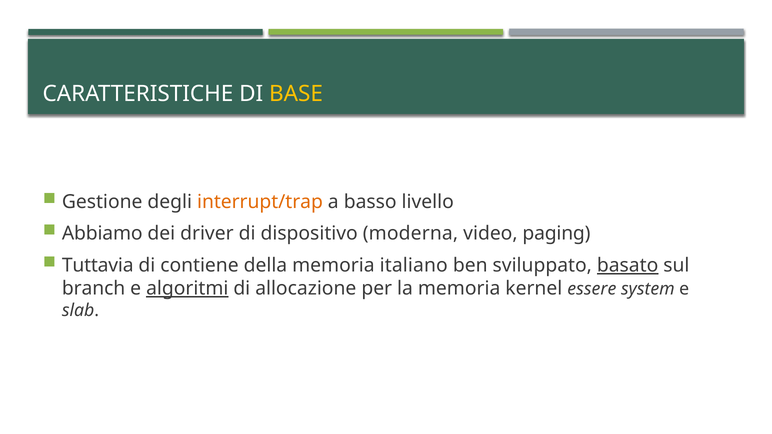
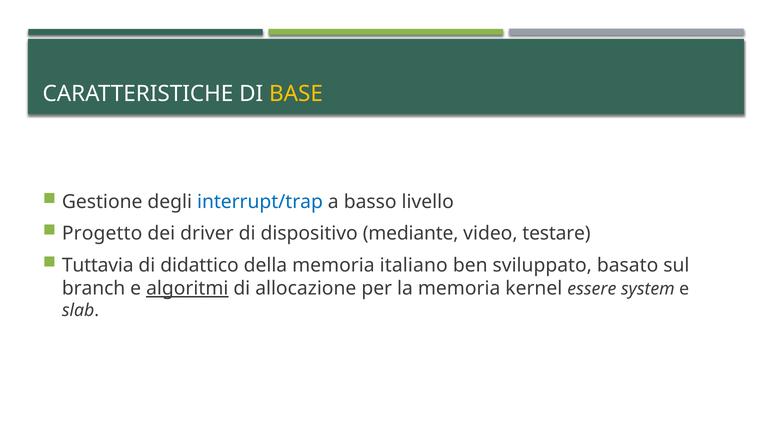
interrupt/trap colour: orange -> blue (260, 202)
Abbiamo: Abbiamo -> Progetto (102, 234)
moderna: moderna -> mediante (411, 234)
paging: paging -> testare (556, 234)
contiene: contiene -> didattico (200, 266)
basato underline: present -> none (628, 266)
